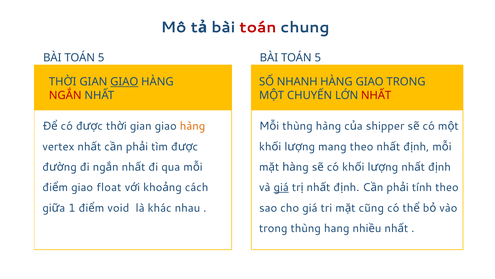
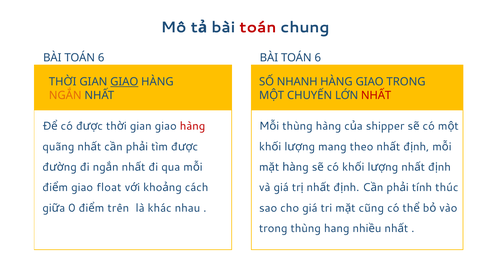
5: 5 -> 6 (101, 58)
5: 5 -> 6 (318, 58)
NGẮN colour: red -> orange (65, 95)
hàng colour: orange -> red (193, 126)
vertex: vertex -> quãng (58, 146)
giá underline: present -> none (281, 187)
tính theo: theo -> thúc (447, 187)
1: 1 -> 0 (72, 208)
void: void -> trên (118, 208)
